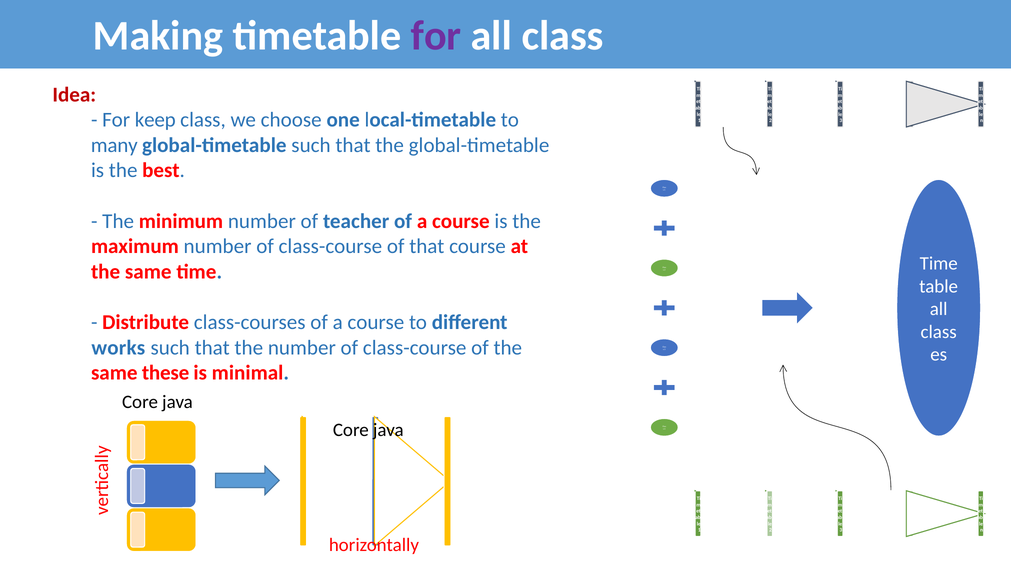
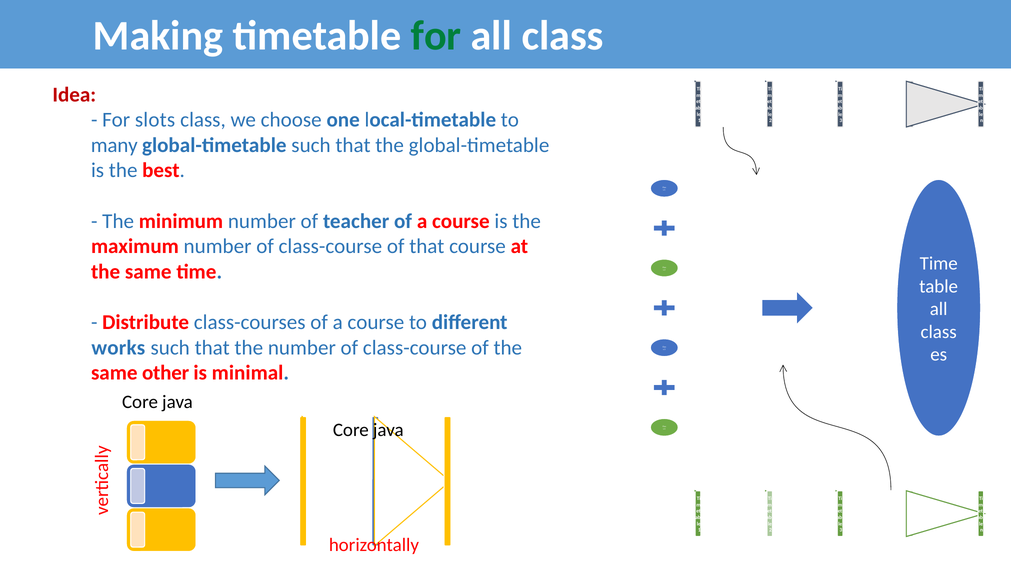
for colour: purple -> green (436, 36)
keep: keep -> slots (155, 120)
these: these -> other (166, 373)
